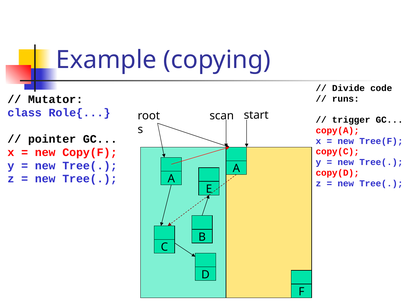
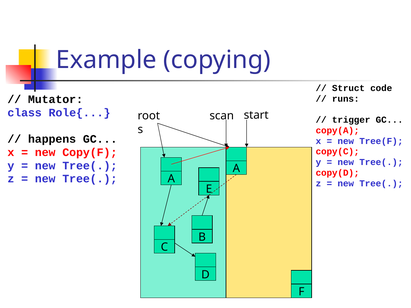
Divide: Divide -> Struct (348, 88)
pointer: pointer -> happens (52, 139)
